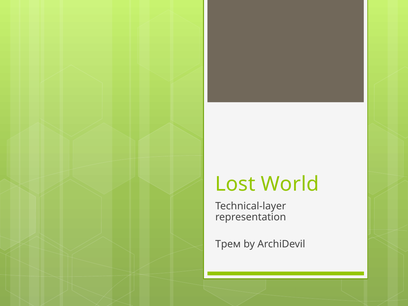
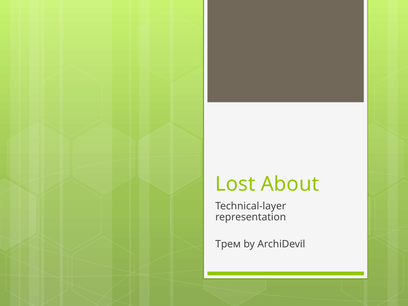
World: World -> About (290, 184)
